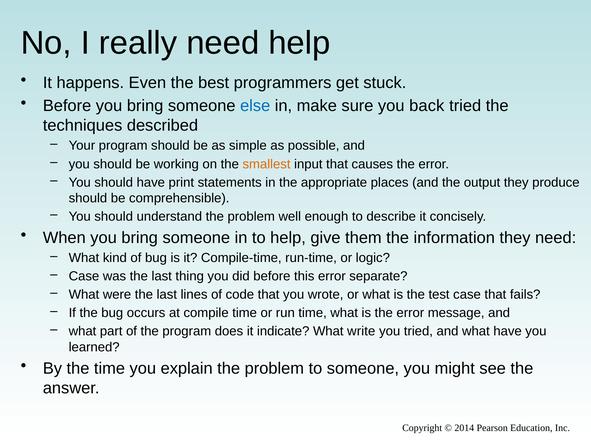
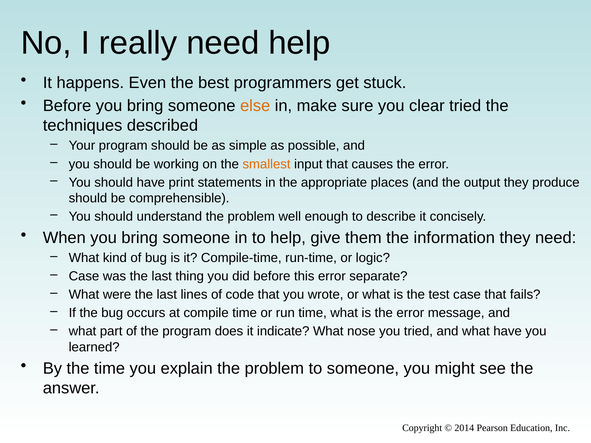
else colour: blue -> orange (255, 106)
back: back -> clear (427, 106)
write: write -> nose (361, 332)
